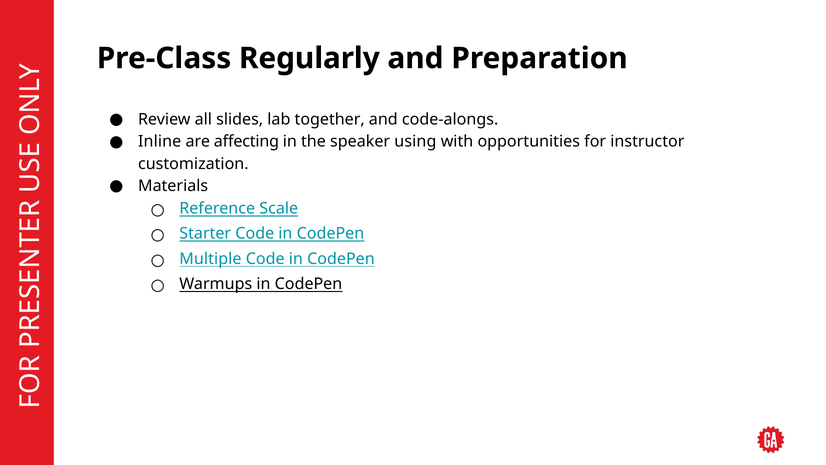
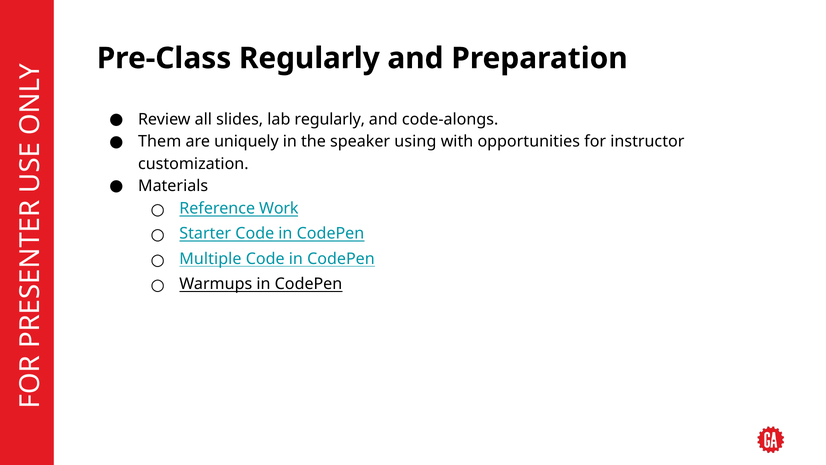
lab together: together -> regularly (330, 119)
Inline: Inline -> Them (160, 141)
affecting: affecting -> uniquely (246, 141)
Scale: Scale -> Work (279, 208)
